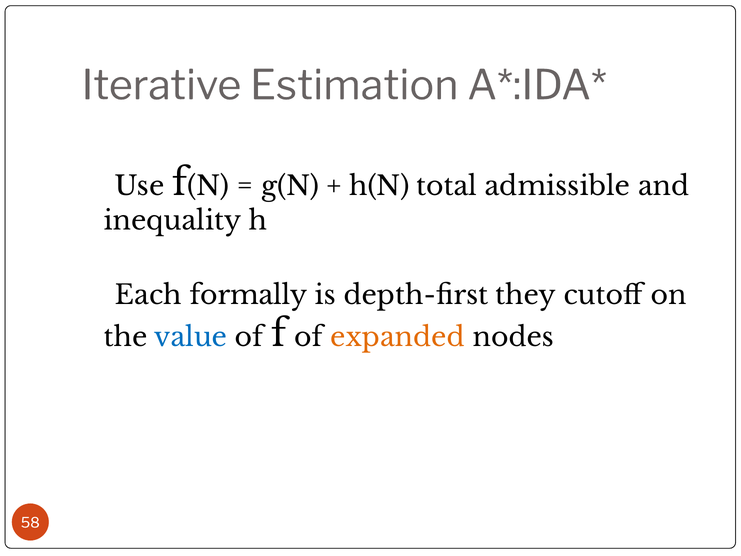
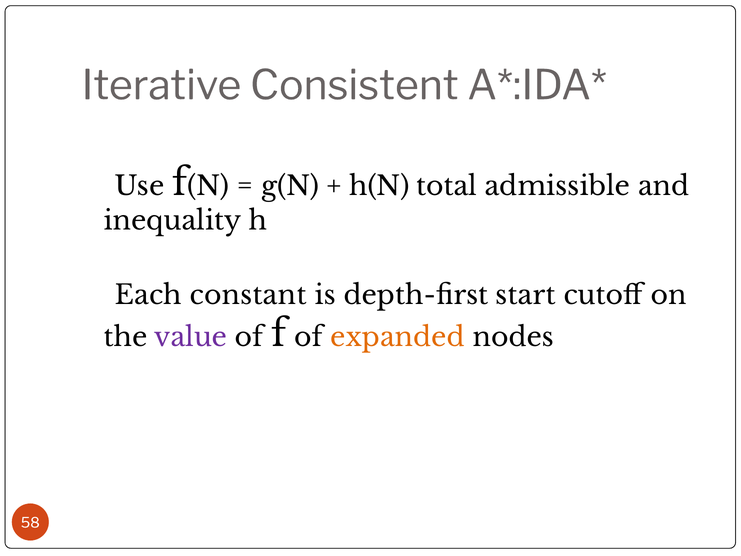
Estimation: Estimation -> Consistent (354, 86)
formally: formally -> constant (248, 295)
they: they -> start (526, 295)
value colour: blue -> purple (191, 337)
